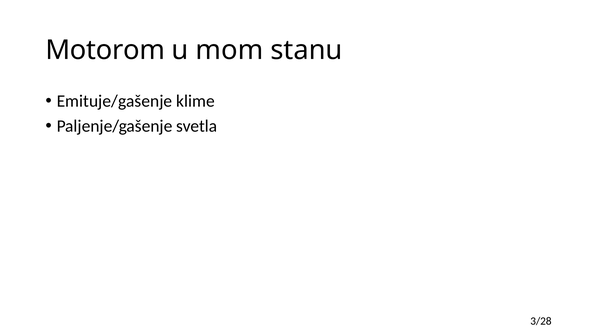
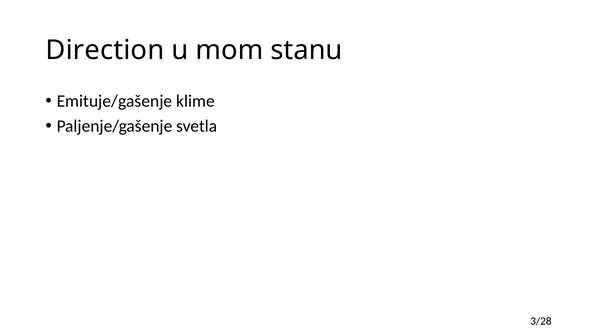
Motorom: Motorom -> Direction (105, 50)
